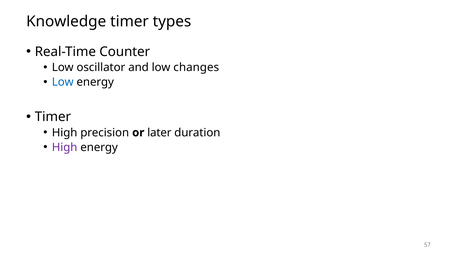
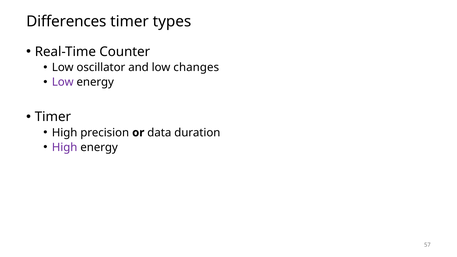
Knowledge: Knowledge -> Differences (66, 21)
Low colour: blue -> purple (63, 82)
later: later -> data (159, 133)
